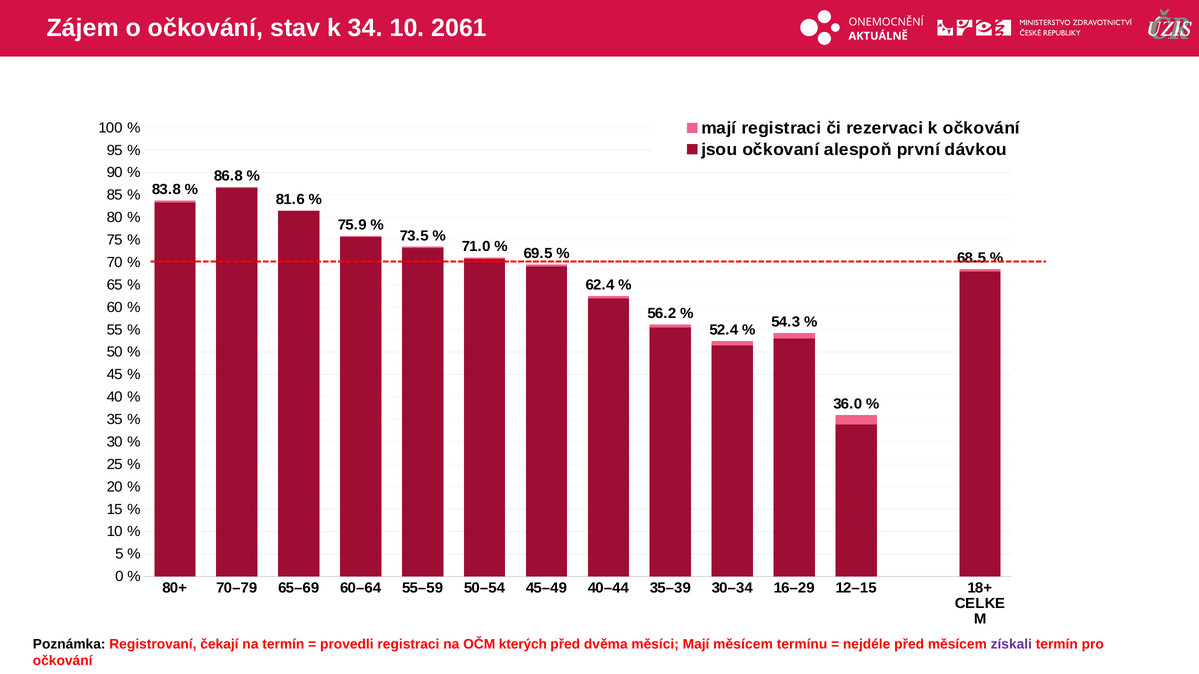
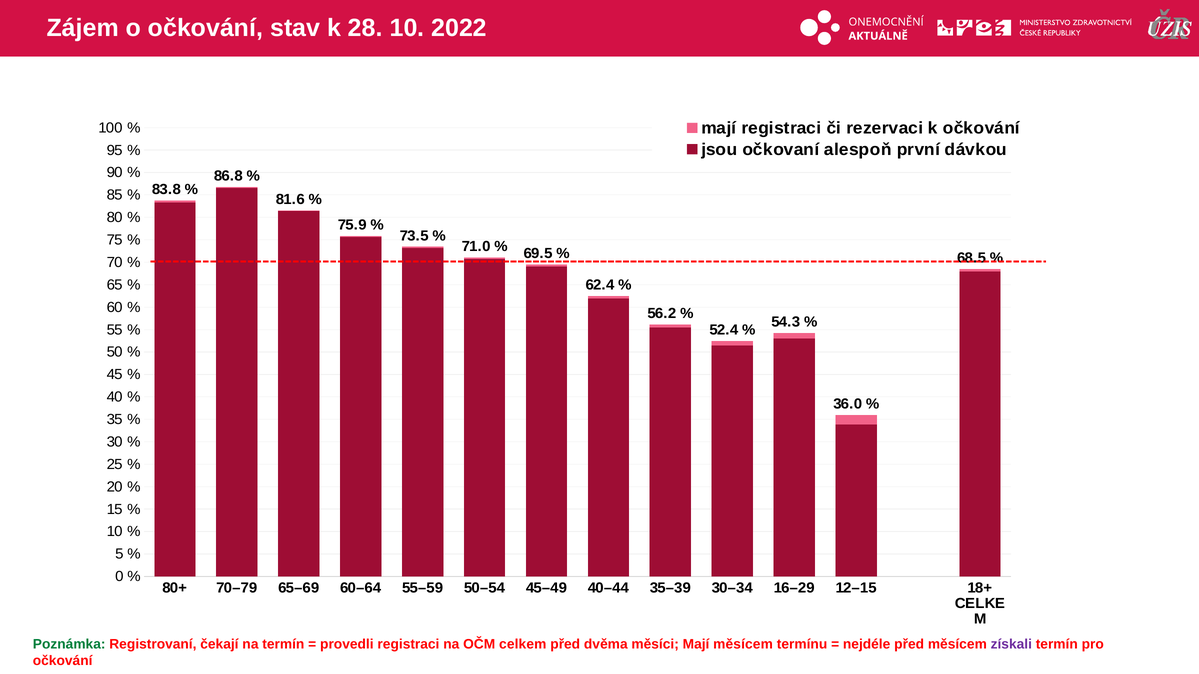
34: 34 -> 28 (365, 28)
2061: 2061 -> 2022 (459, 28)
Poznámka colour: black -> green (69, 645)
kterých: kterých -> celkem (523, 645)
